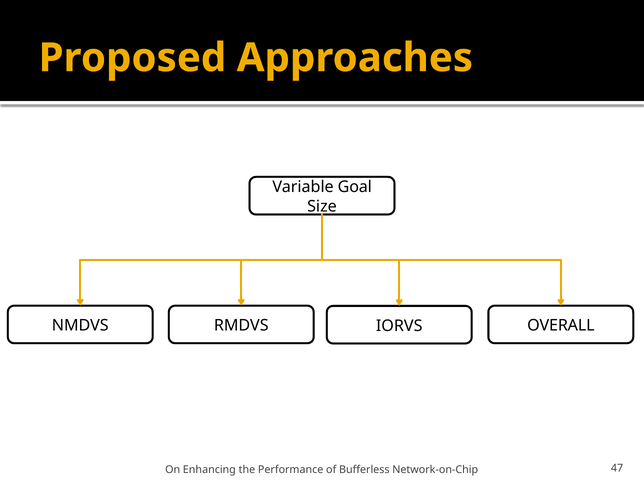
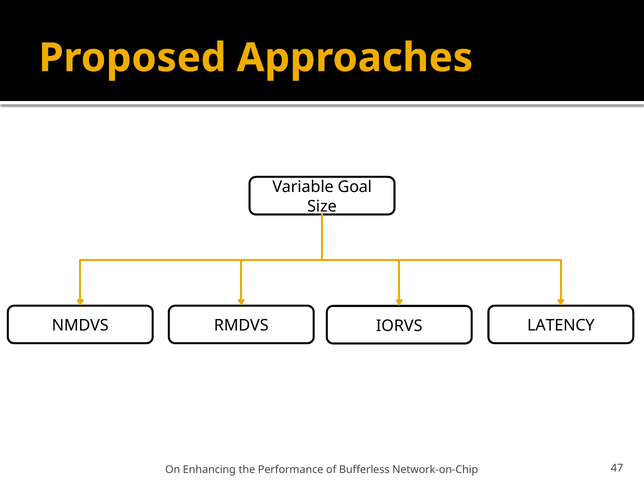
OVERALL: OVERALL -> LATENCY (561, 326)
